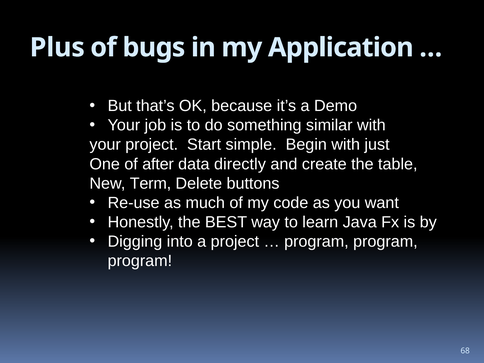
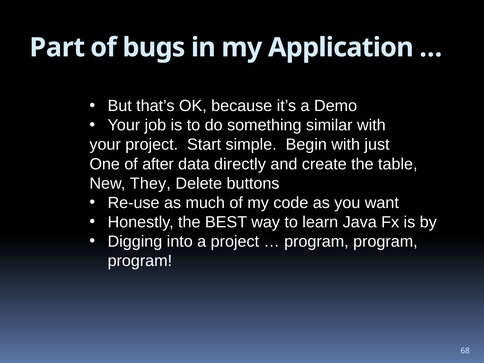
Plus: Plus -> Part (57, 47)
Term: Term -> They (150, 183)
